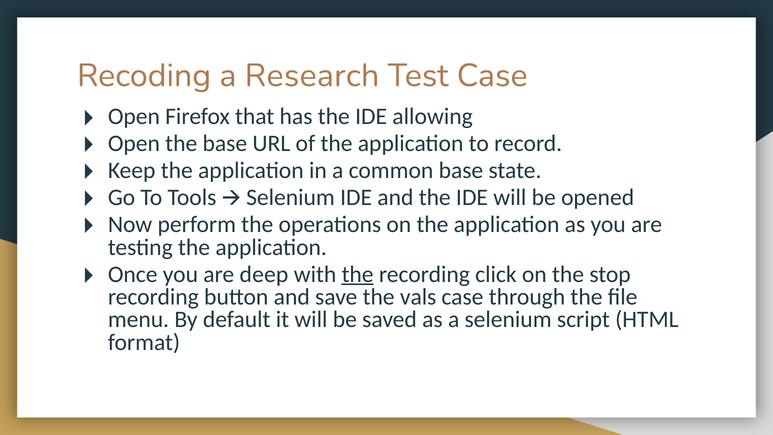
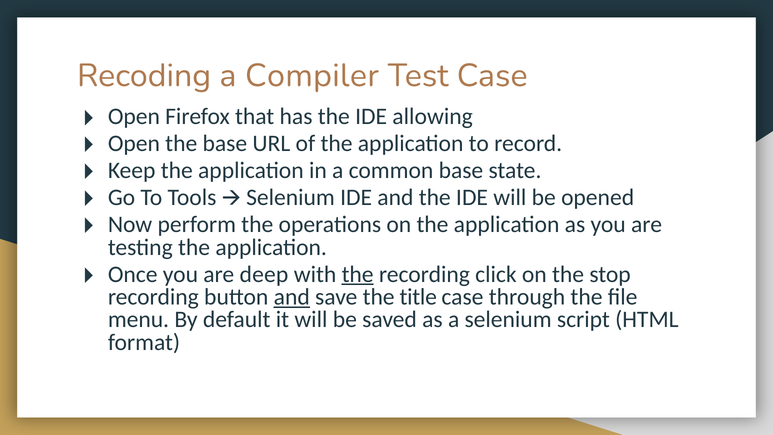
Research: Research -> Compiler (312, 75)
and underline: none -> present (292, 297)
vals: vals -> title (418, 297)
